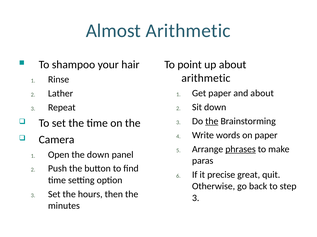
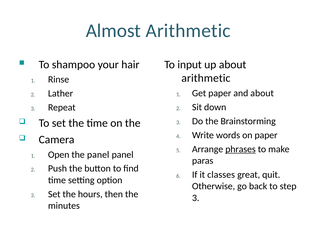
point: point -> input (190, 65)
the underline: present -> none (212, 122)
the down: down -> panel (98, 155)
precise: precise -> classes (221, 175)
